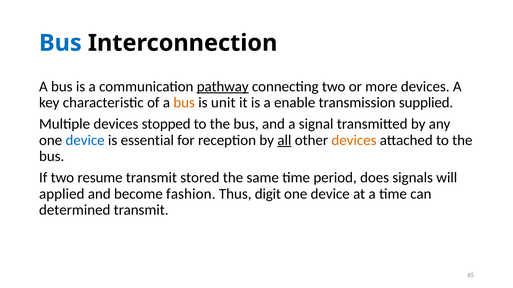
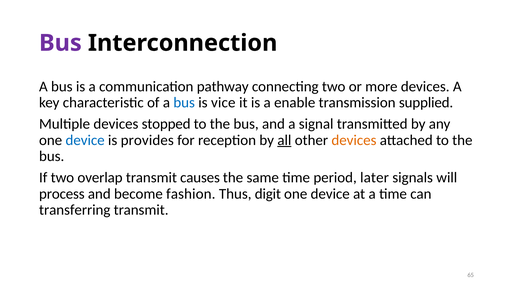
Bus colour: blue -> purple (60, 43)
pathway underline: present -> none (223, 87)
bus colour: orange -> blue (184, 103)
unit: unit -> vice (223, 103)
essential: essential -> provides (147, 140)
resume: resume -> overlap (100, 178)
stored: stored -> causes (200, 178)
does: does -> later (374, 178)
applied: applied -> process (62, 194)
determined: determined -> transferring (75, 210)
